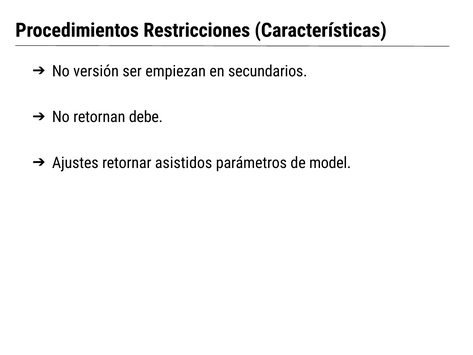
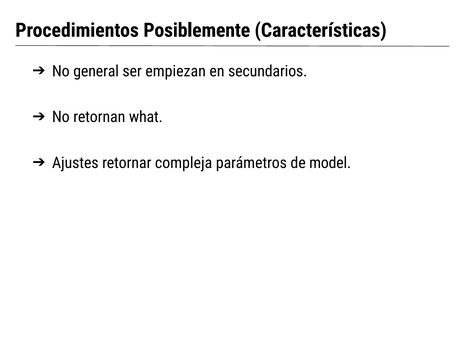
Restricciones: Restricciones -> Posiblemente (197, 30)
versión: versión -> general (96, 71)
debe: debe -> what (146, 117)
asistidos: asistidos -> compleja (184, 163)
